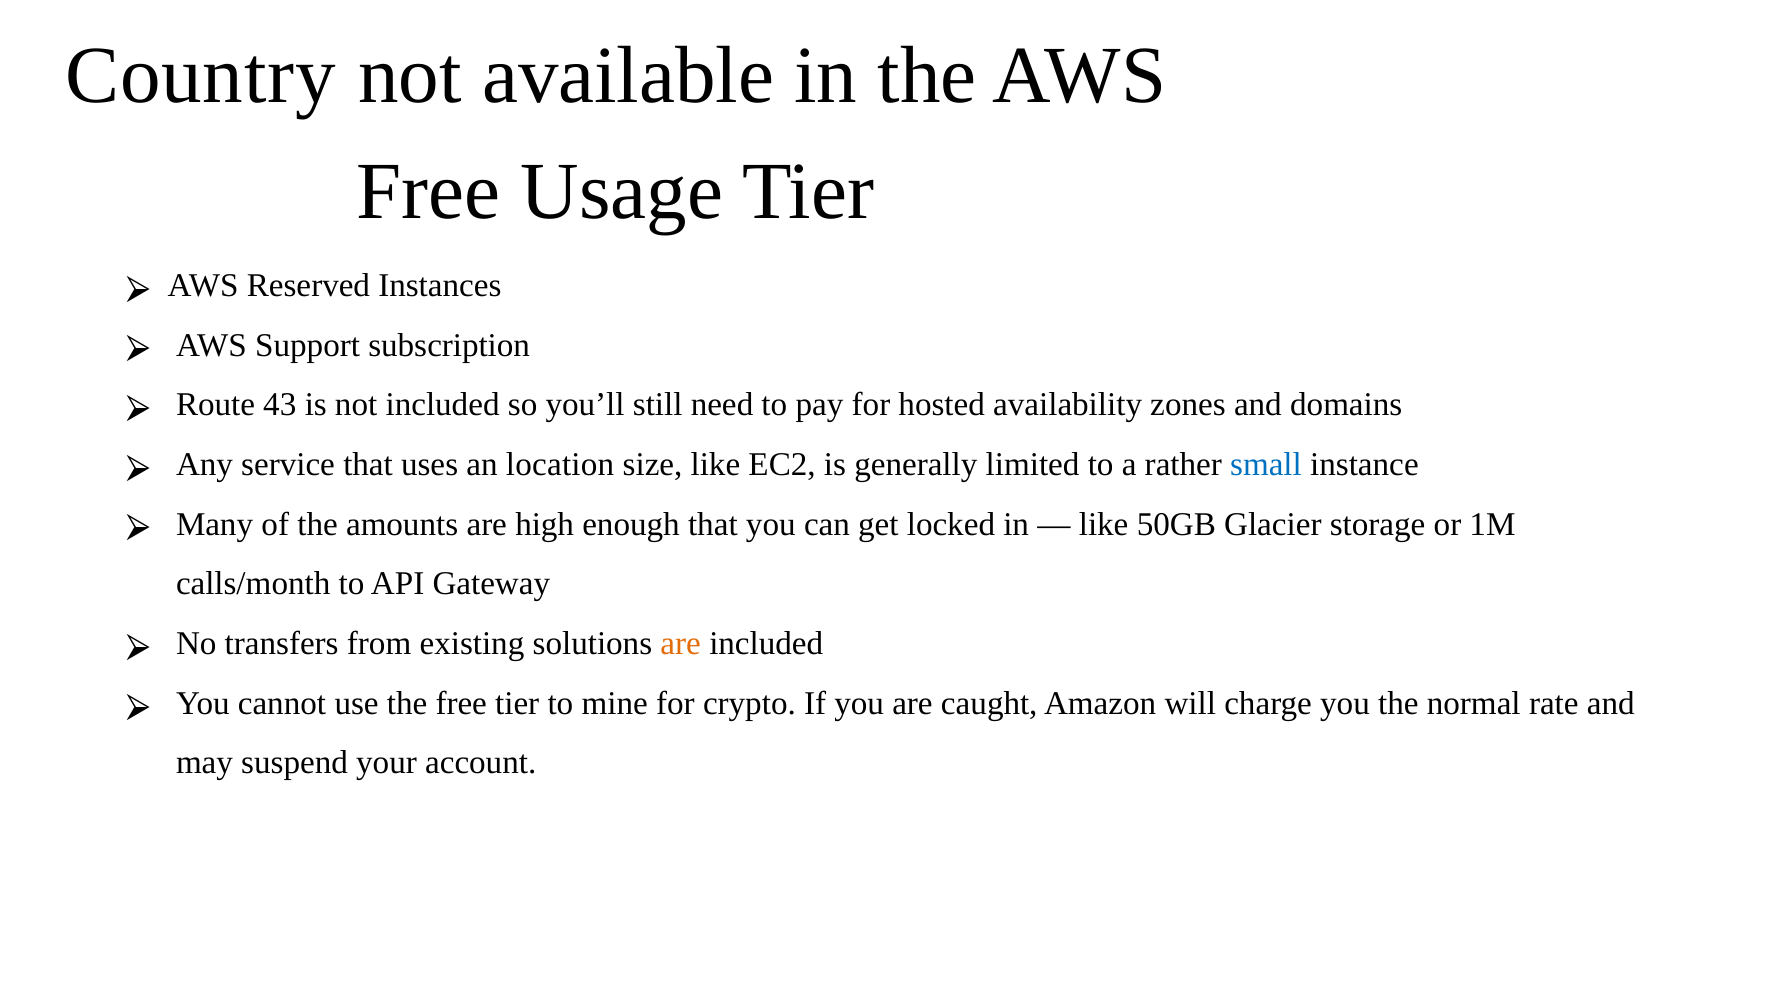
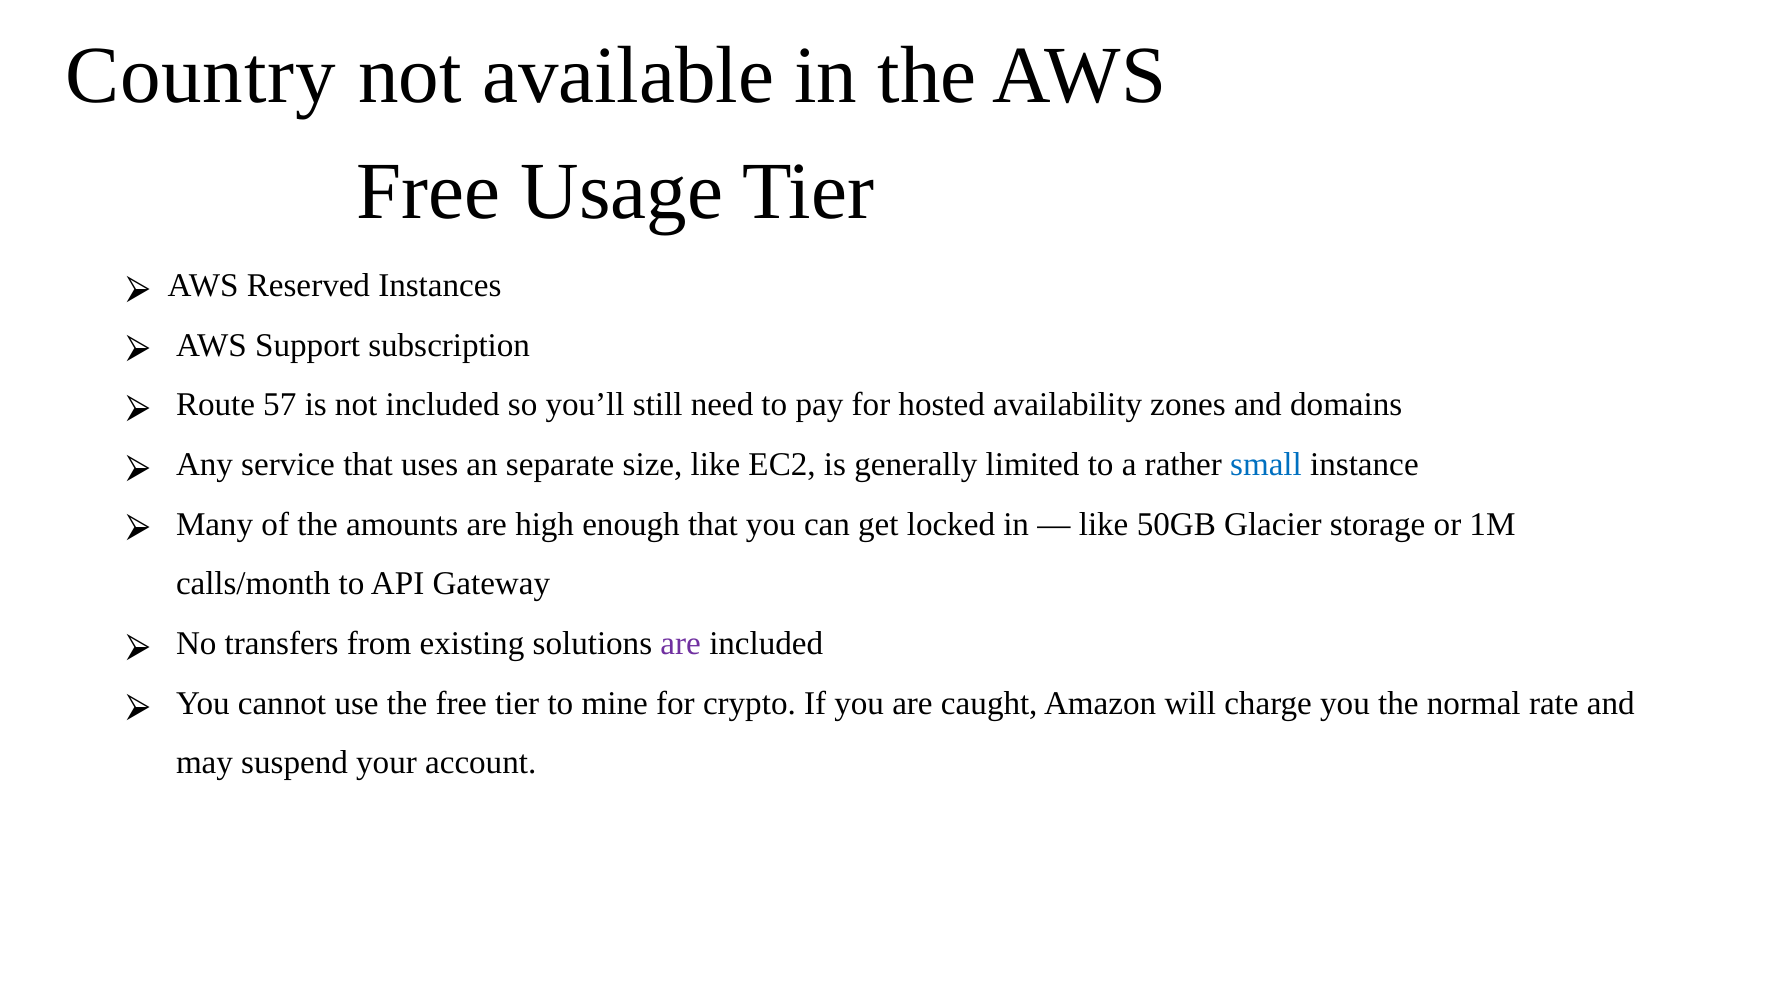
43: 43 -> 57 (280, 405)
location: location -> separate (560, 464)
are colour: orange -> purple (681, 643)
